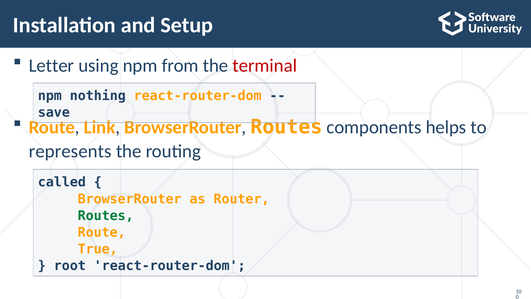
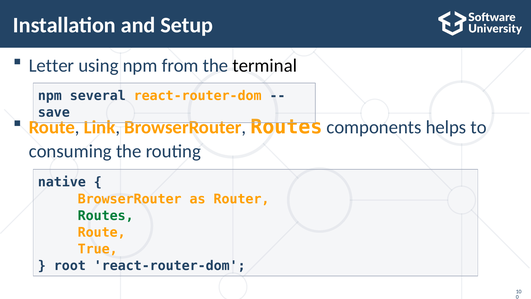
terminal colour: red -> black (265, 65)
nothing: nothing -> several (98, 96)
represents: represents -> consuming (70, 151)
called: called -> native (62, 182)
